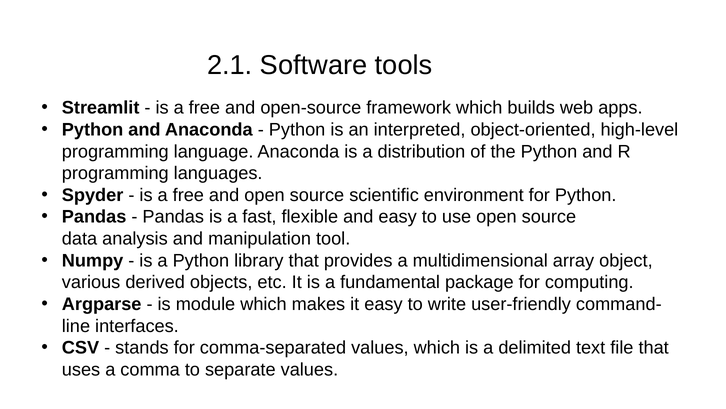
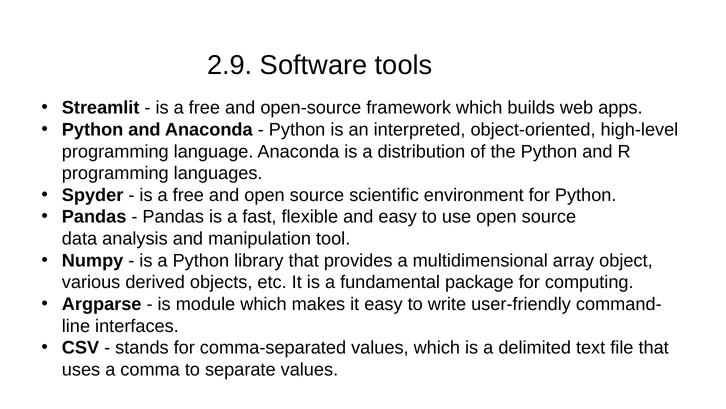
2.1: 2.1 -> 2.9 (230, 65)
